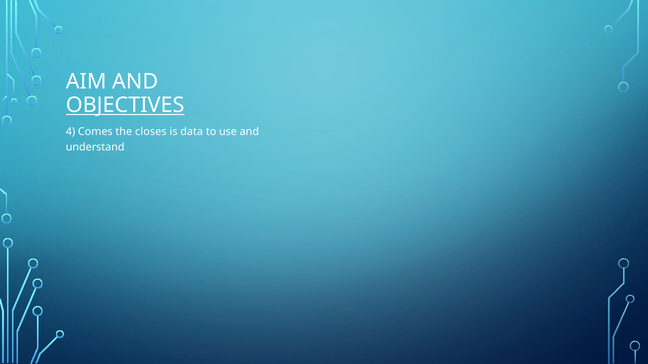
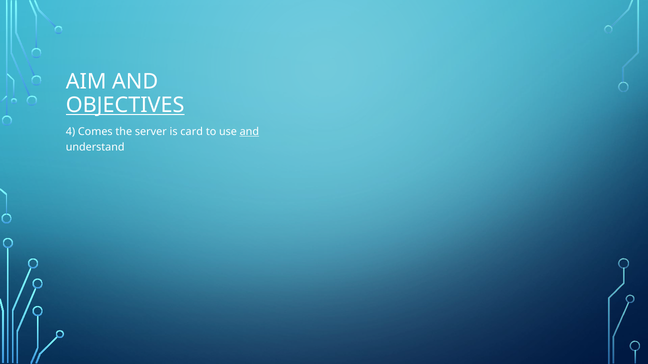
closes: closes -> server (151, 132)
data: data -> card (192, 132)
and underline: none -> present (249, 132)
